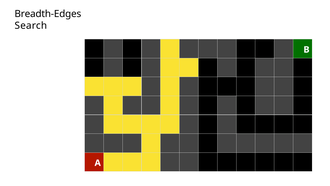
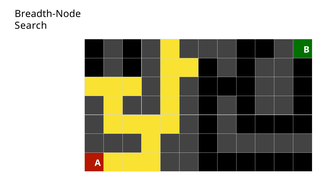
Breadth-Edges: Breadth-Edges -> Breadth-Node (48, 14)
